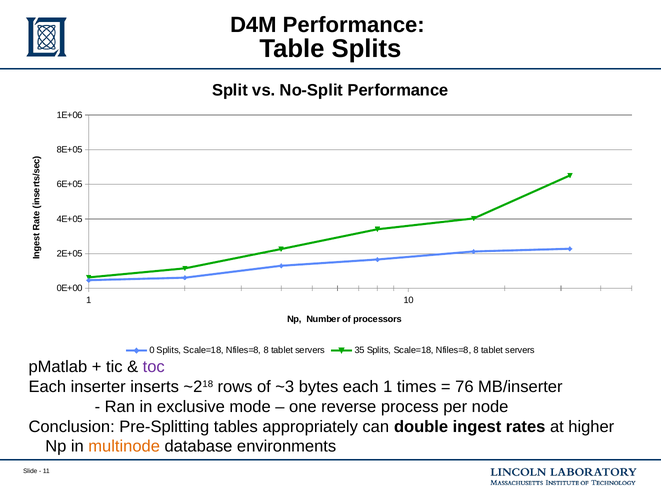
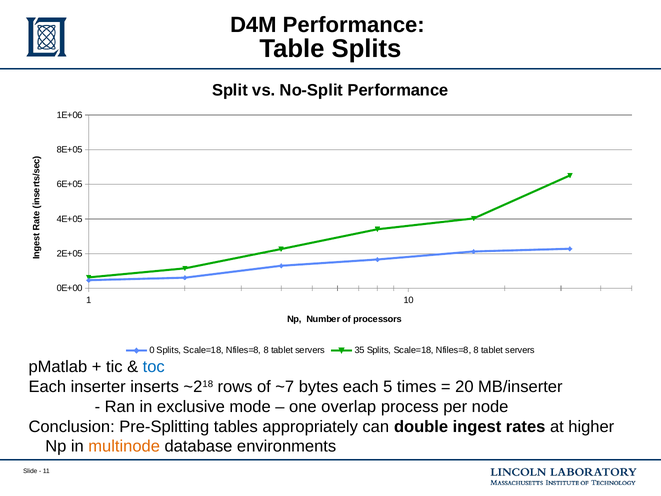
toc colour: purple -> blue (154, 367)
~3: ~3 -> ~7 (285, 387)
each 1: 1 -> 5 (388, 387)
76: 76 -> 20 (464, 387)
reverse: reverse -> overlap (349, 407)
